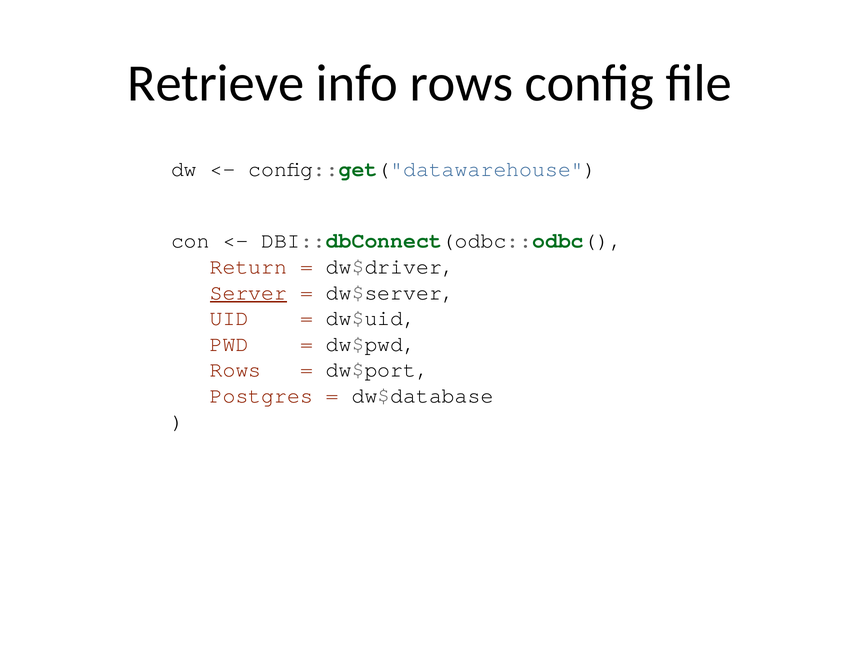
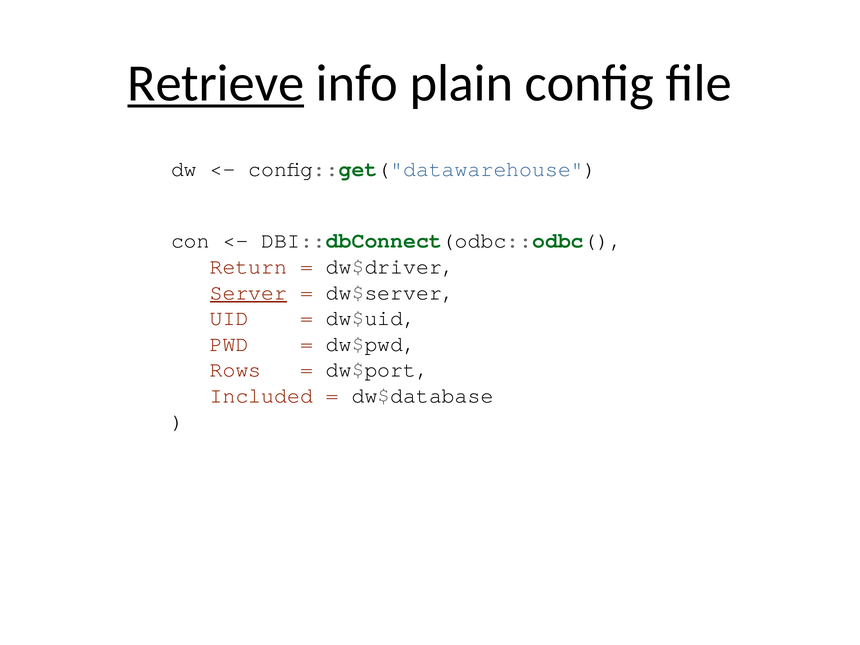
Retrieve underline: none -> present (216, 83)
info rows: rows -> plain (461, 83)
Postgres: Postgres -> Included (261, 396)
